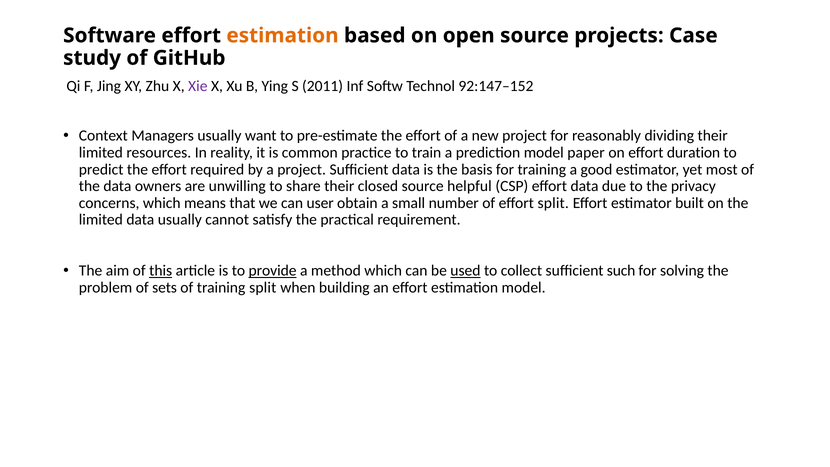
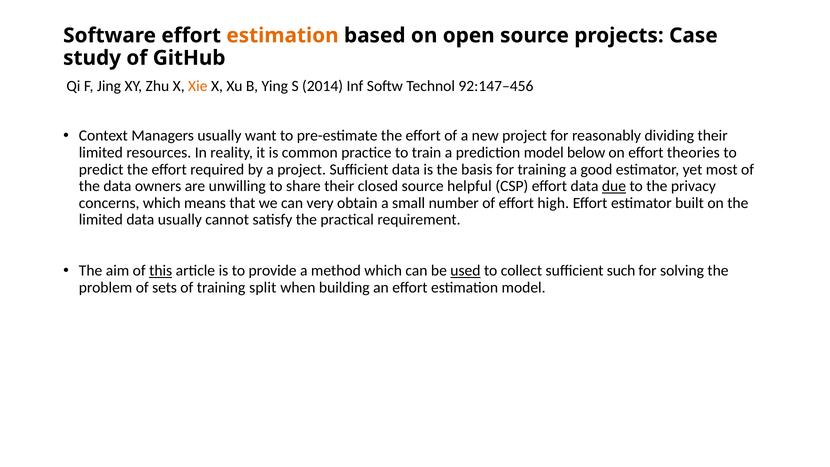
Xie colour: purple -> orange (198, 86)
2011: 2011 -> 2014 (323, 86)
92:147–152: 92:147–152 -> 92:147–456 (496, 86)
paper: paper -> below (586, 153)
duration: duration -> theories (693, 153)
due underline: none -> present (614, 186)
user: user -> very (320, 203)
effort split: split -> high (553, 203)
provide underline: present -> none (273, 271)
